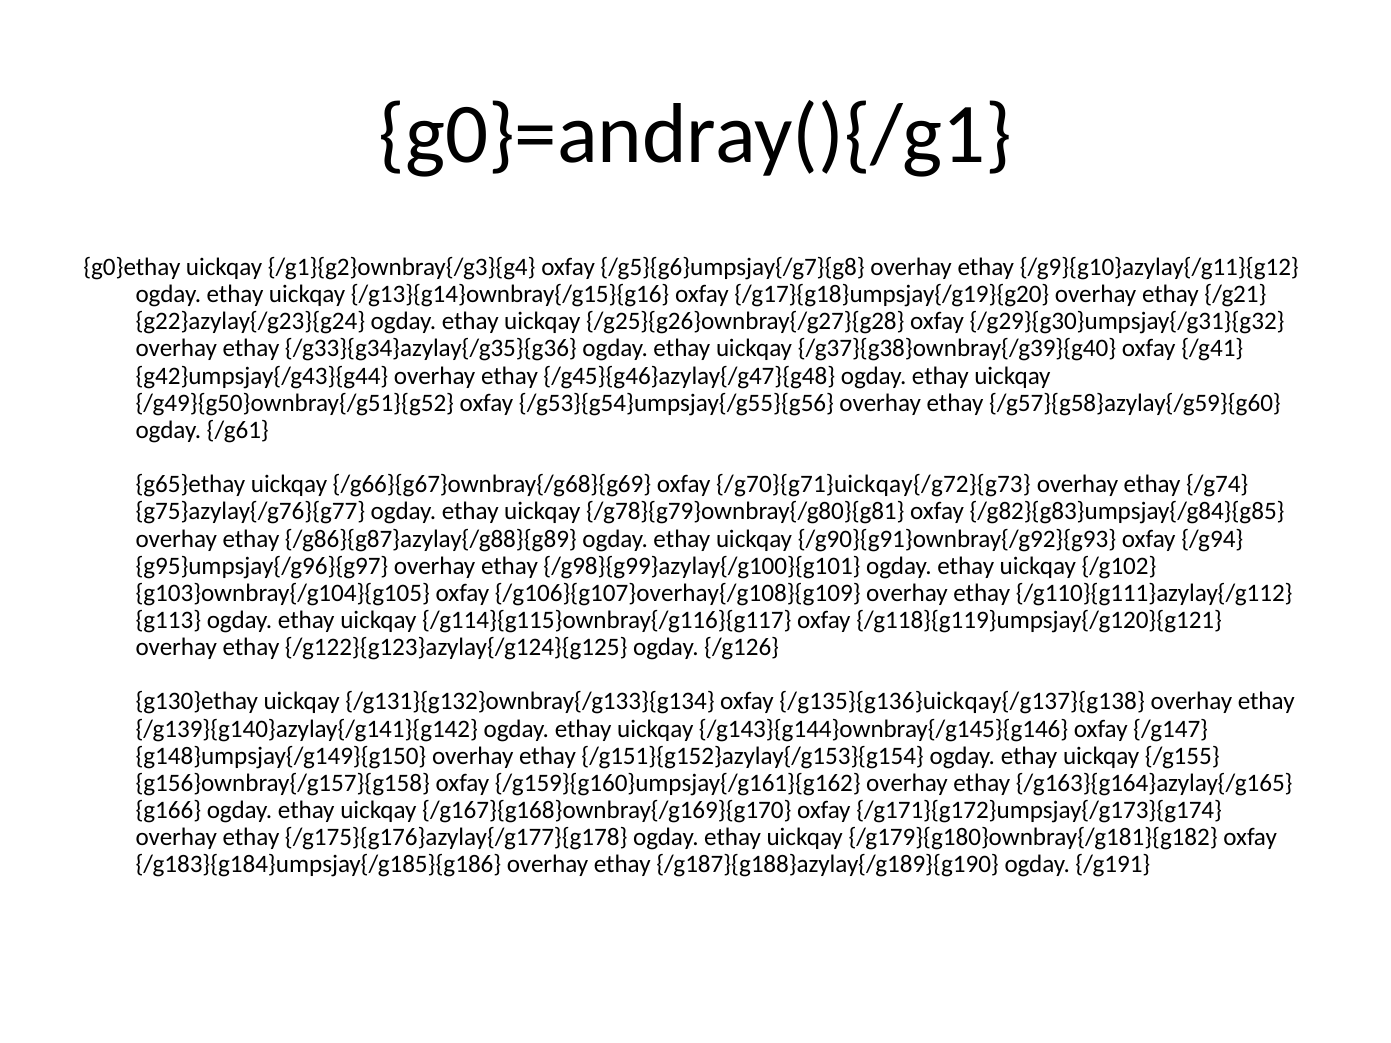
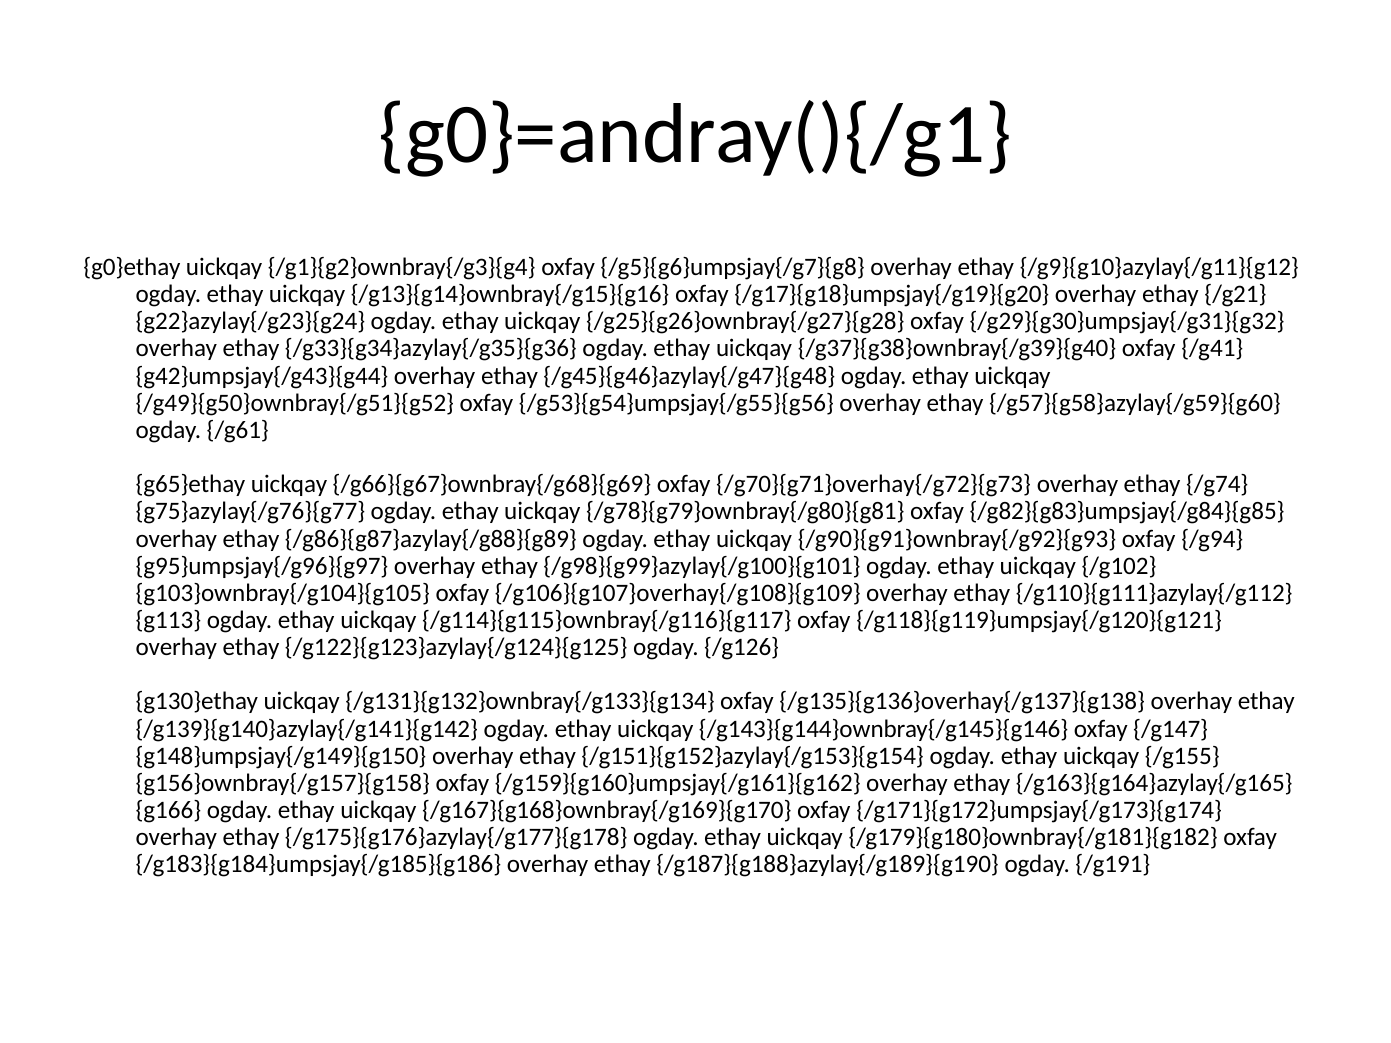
/g70}{g71}uickqay{/g72}{g73: /g70}{g71}uickqay{/g72}{g73 -> /g70}{g71}overhay{/g72}{g73 (874, 485)
/g135}{g136}uickqay{/g137}{g138: /g135}{g136}uickqay{/g137}{g138 -> /g135}{g136}overhay{/g137}{g138 (962, 702)
